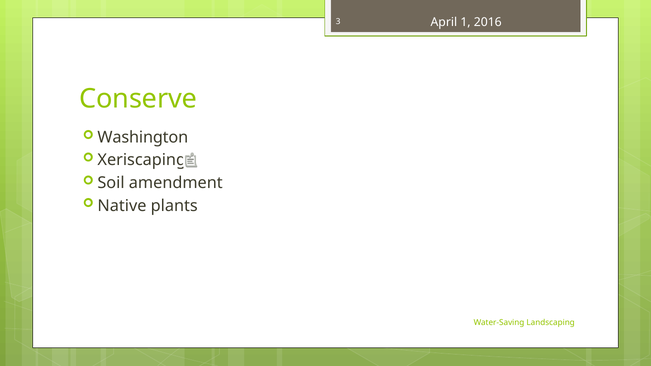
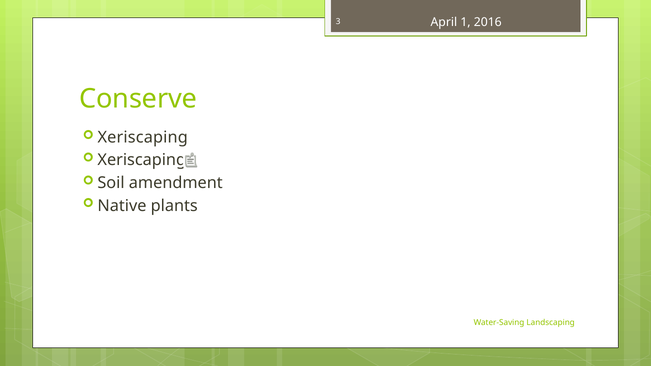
Washington: Washington -> Xeriscaping (143, 137)
